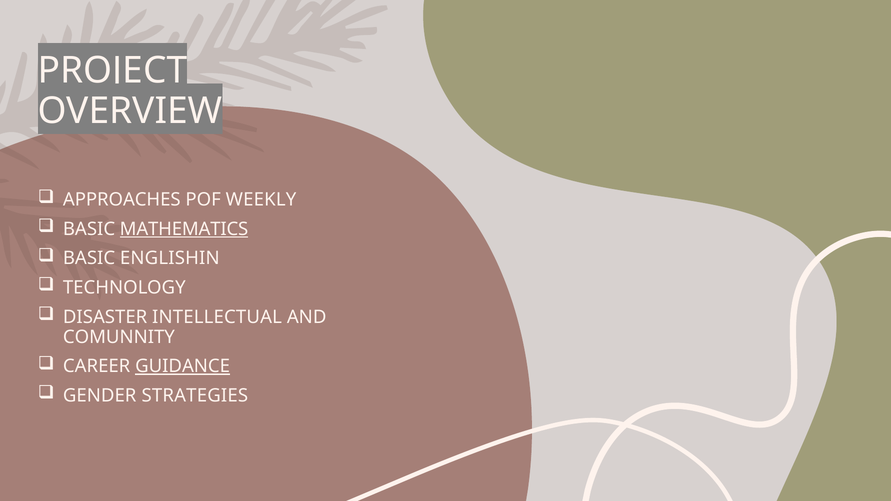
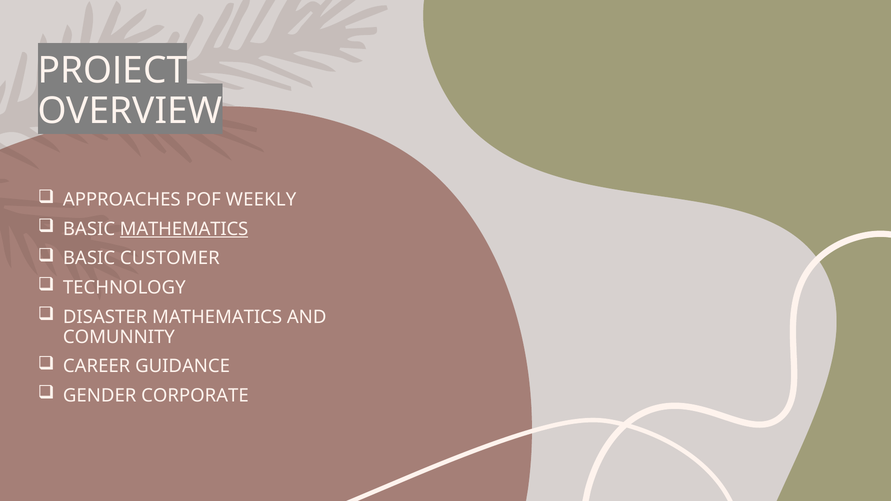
ENGLISHIN: ENGLISHIN -> CUSTOMER (170, 258)
DISASTER INTELLECTUAL: INTELLECTUAL -> MATHEMATICS (217, 317)
GUIDANCE underline: present -> none (183, 366)
STRATEGIES: STRATEGIES -> CORPORATE (195, 396)
